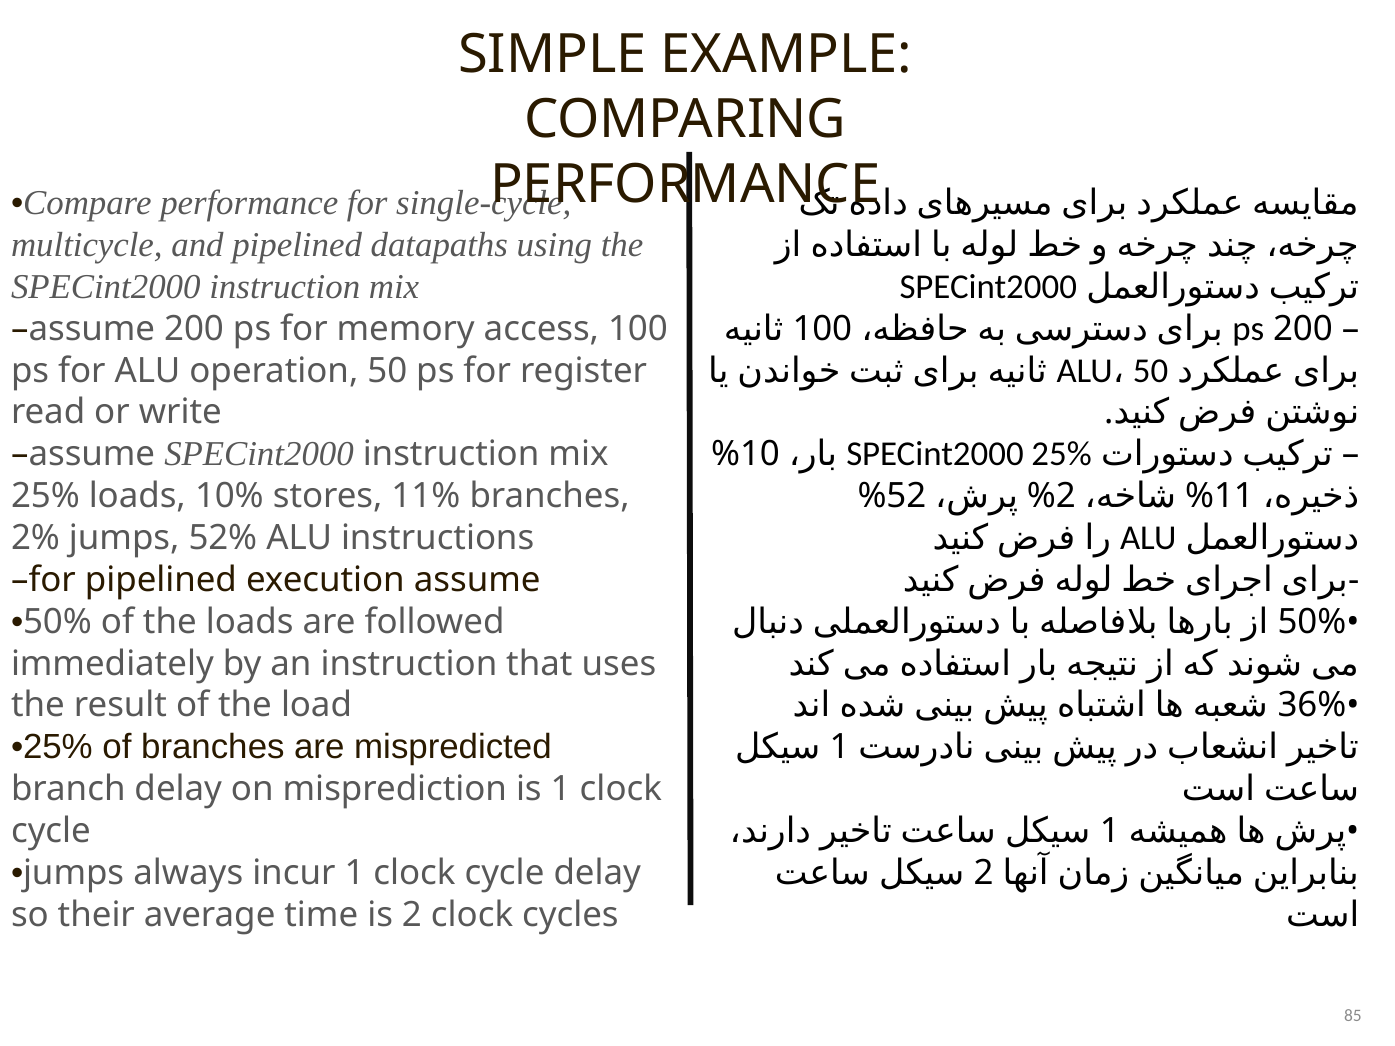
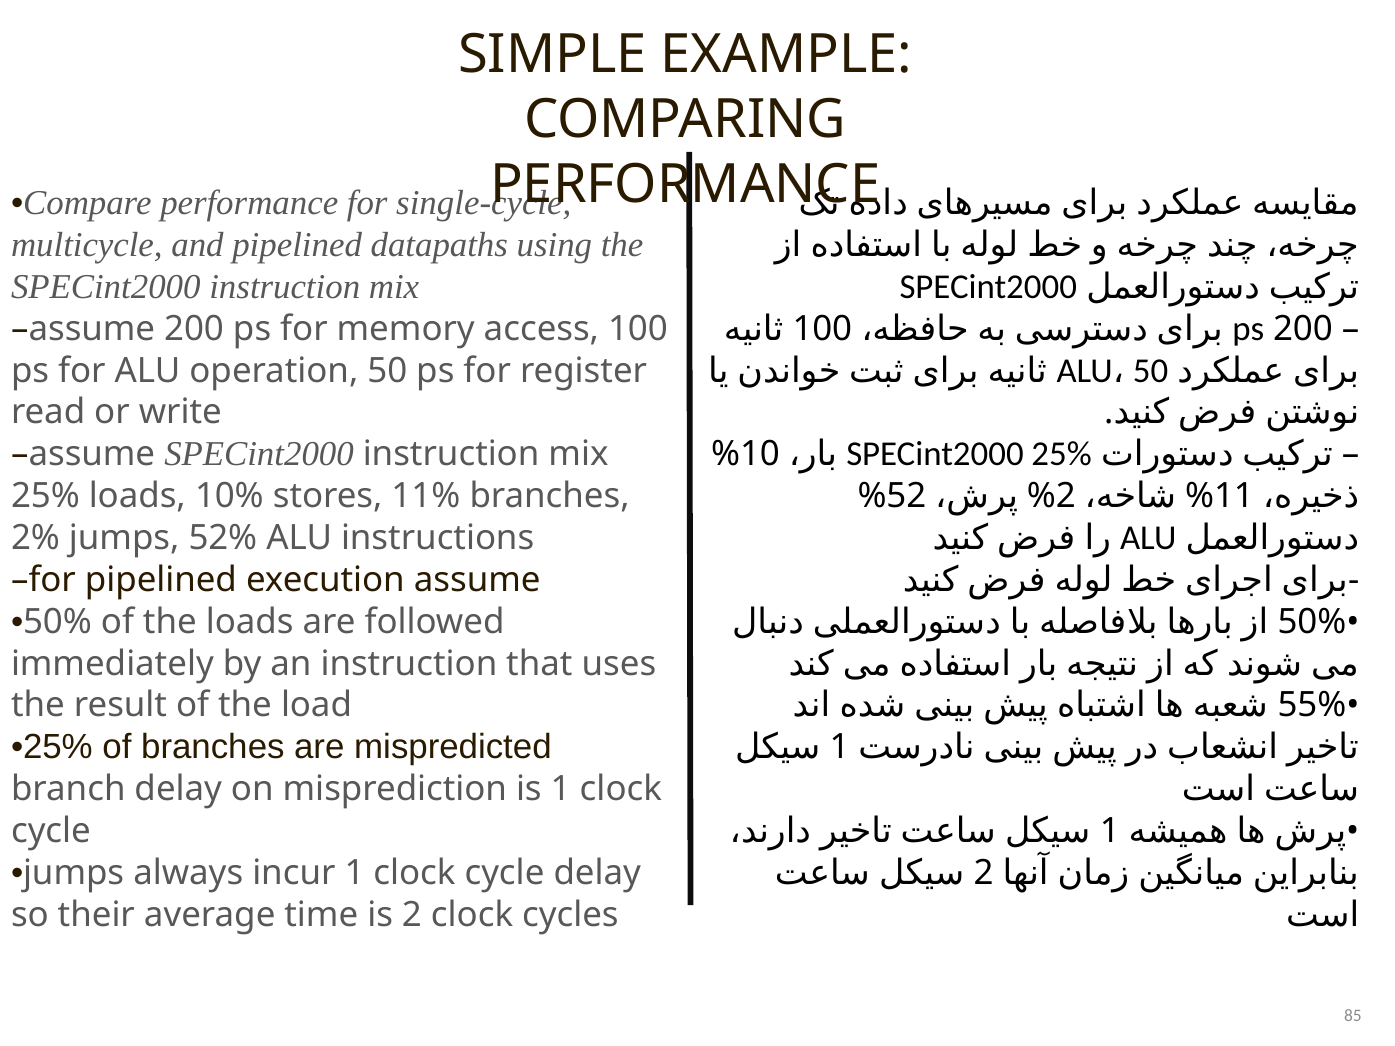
36%: 36% -> 55% (1312, 706)
